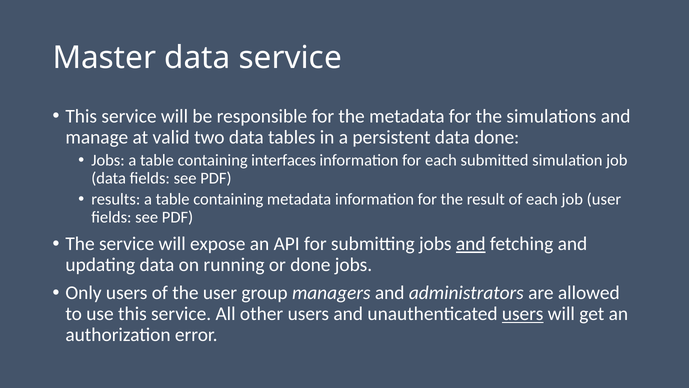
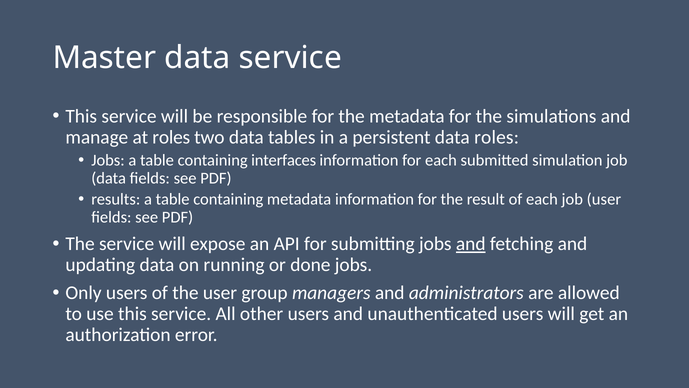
at valid: valid -> roles (171, 137)
data done: done -> roles (497, 137)
users underline: present -> none (523, 314)
